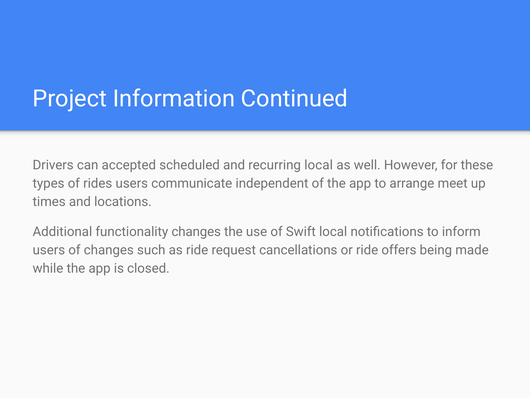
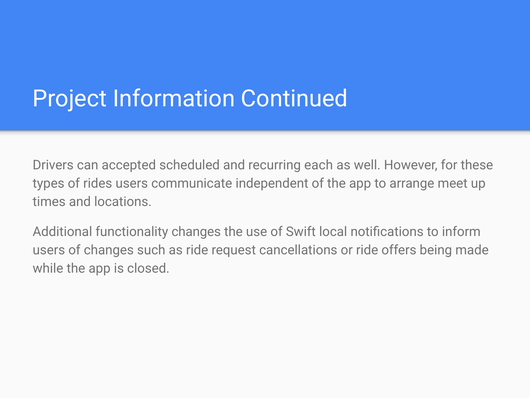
recurring local: local -> each (319, 165)
